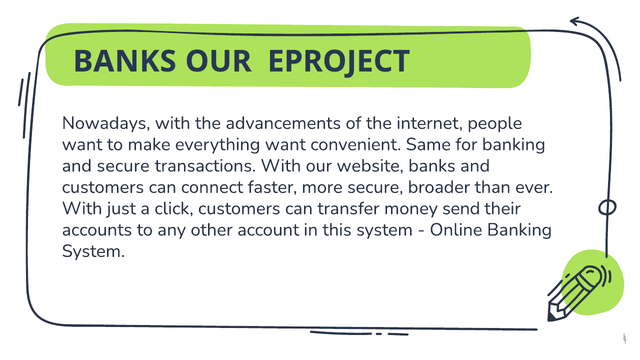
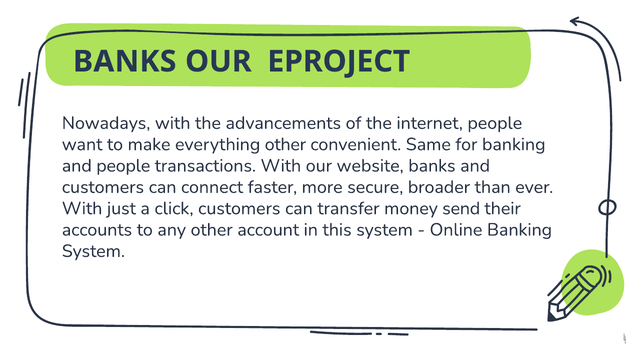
everything want: want -> other (285, 144)
and secure: secure -> people (123, 166)
